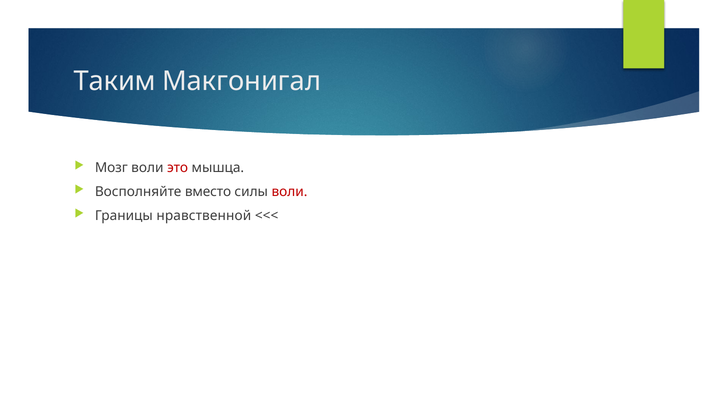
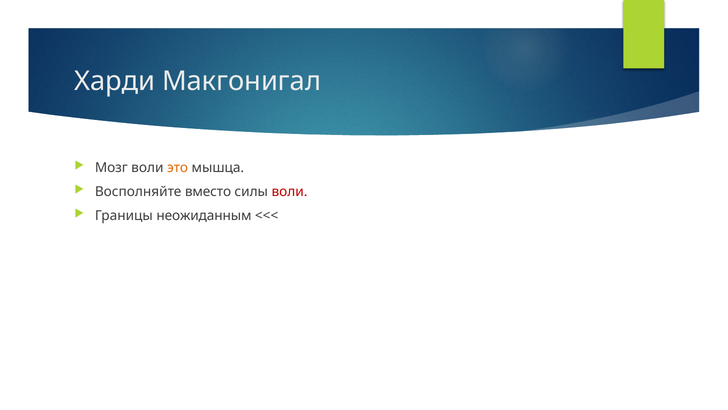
Таким: Таким -> Харди (115, 81)
это colour: red -> orange (178, 167)
нравственной: нравственной -> неожиданным (204, 215)
